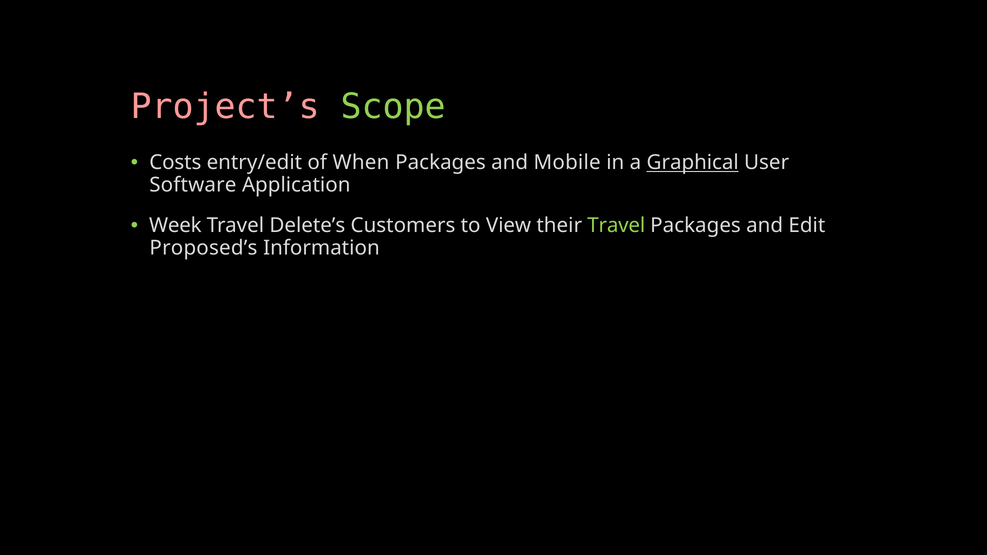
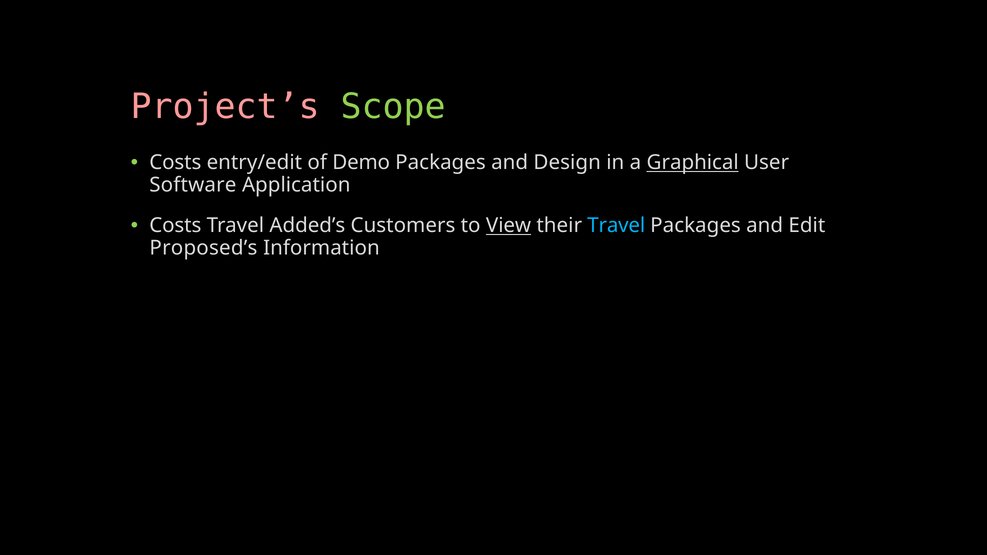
When: When -> Demo (361, 163)
Mobile: Mobile -> Design (567, 163)
Week: Week -> Costs (175, 226)
Delete’s: Delete’s -> Added’s (307, 226)
View underline: none -> present (509, 226)
Travel colour: light green -> light blue (616, 226)
